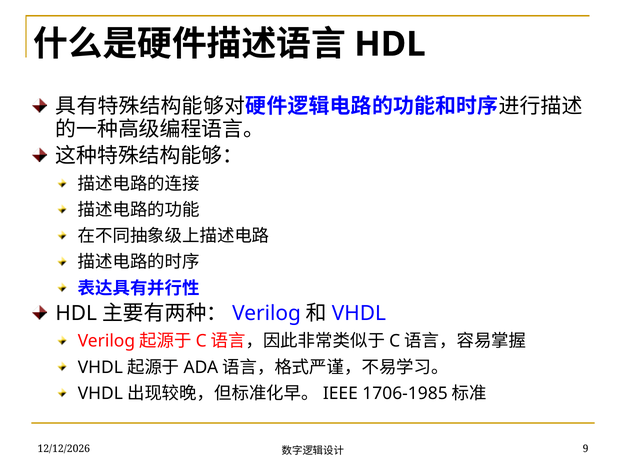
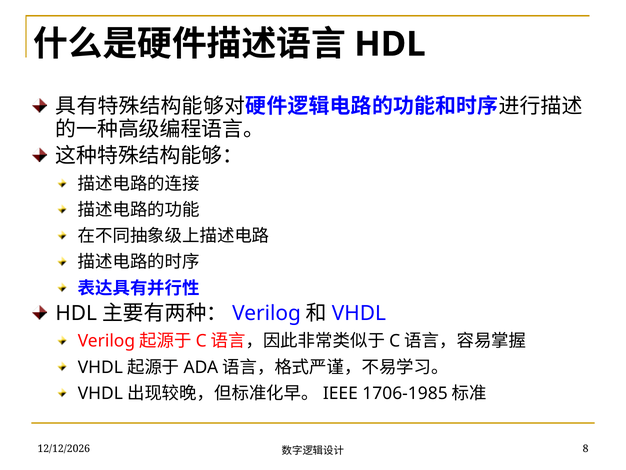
9: 9 -> 8 (586, 448)
